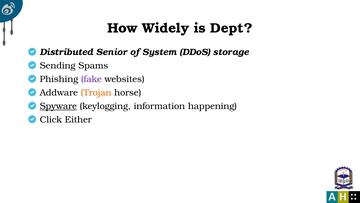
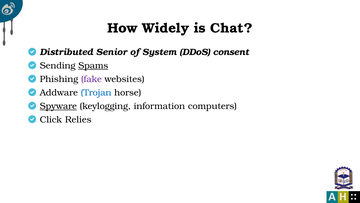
Dept: Dept -> Chat (231, 28)
storage: storage -> consent (231, 52)
Spams underline: none -> present (93, 65)
Trojan colour: orange -> blue (96, 92)
happening: happening -> computers (212, 106)
Either: Either -> Relies (78, 119)
